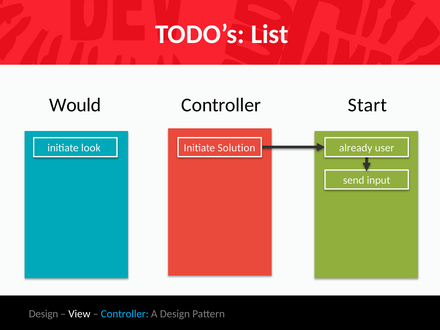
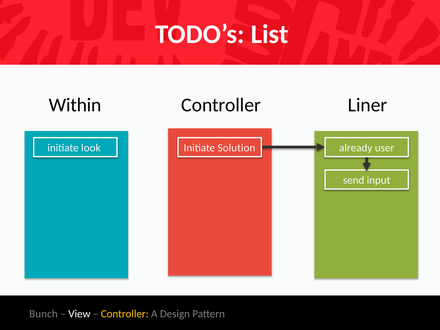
Would: Would -> Within (75, 105)
Start: Start -> Liner (368, 105)
Design: Design -> Bunch (43, 314)
Controller colour: light blue -> yellow (125, 314)
